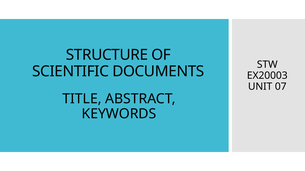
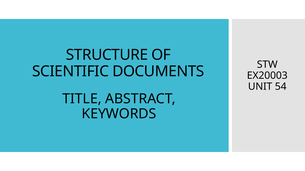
07: 07 -> 54 (281, 87)
